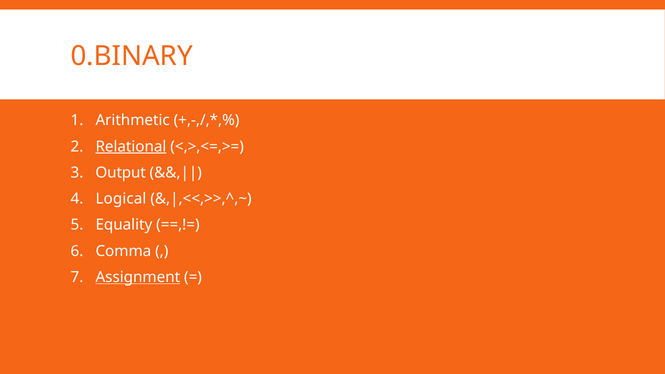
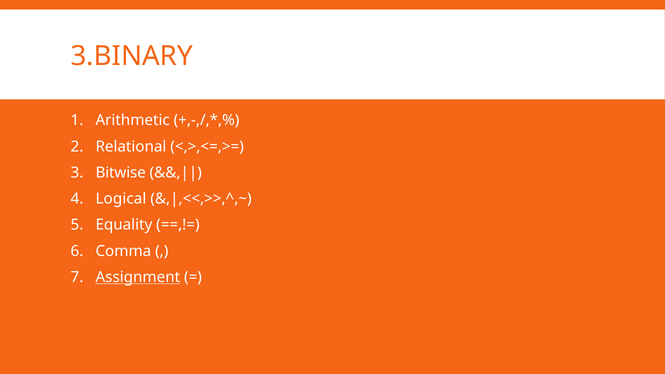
0.BINARY: 0.BINARY -> 3.BINARY (132, 56)
Relational underline: present -> none (131, 147)
Output: Output -> Bitwise (121, 173)
